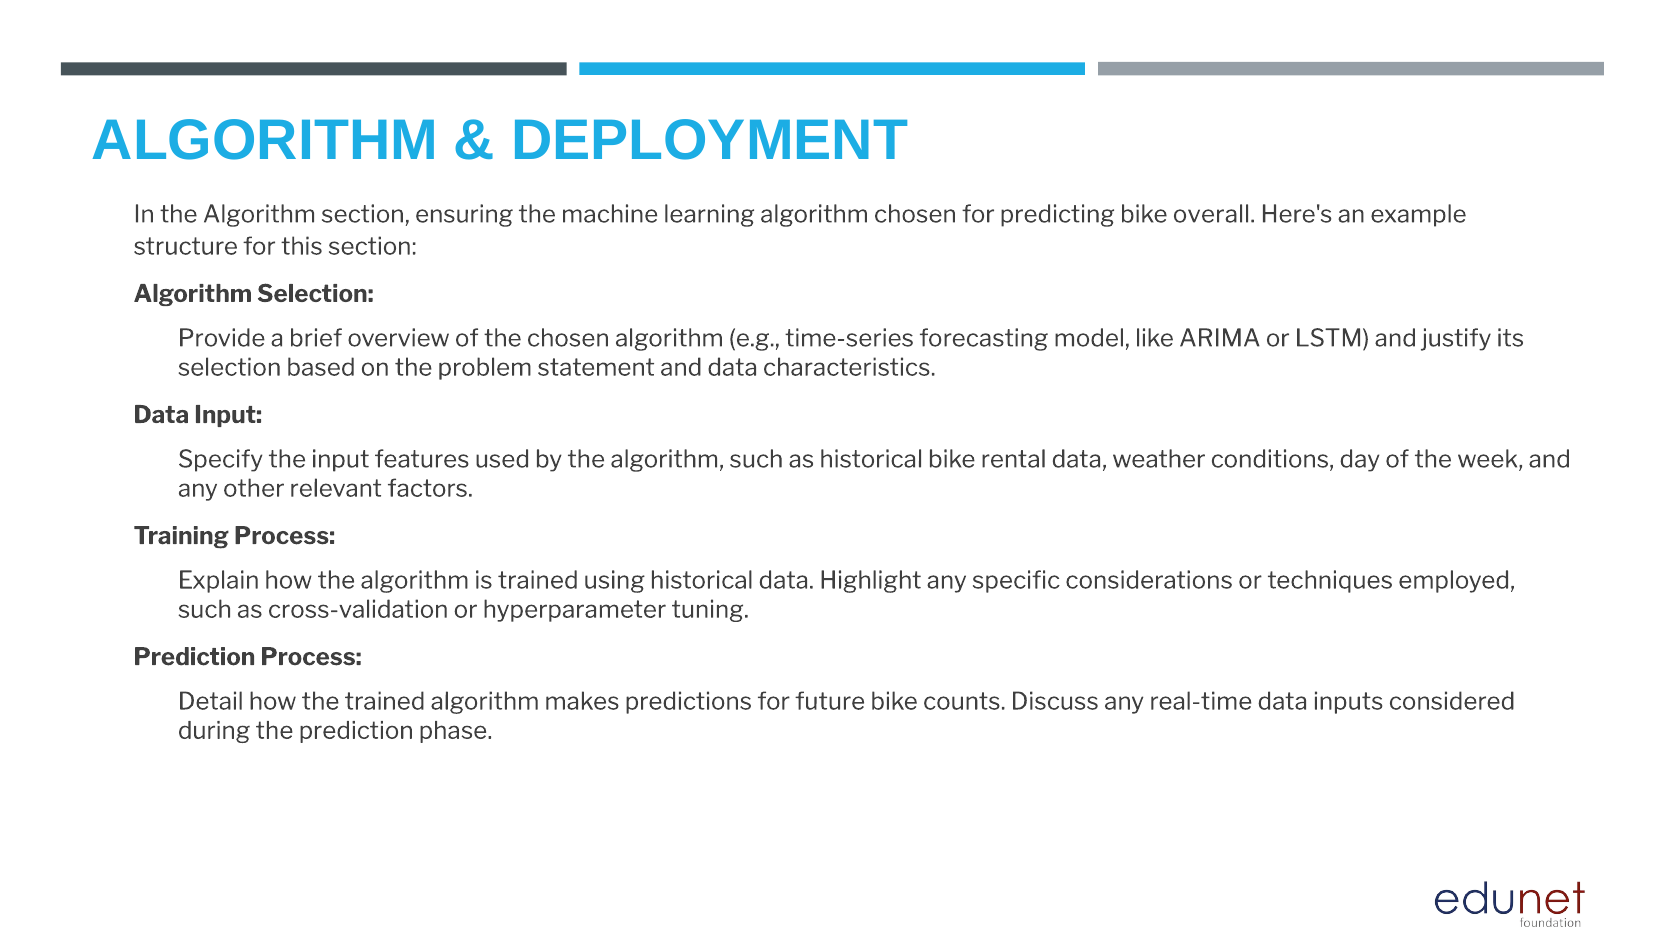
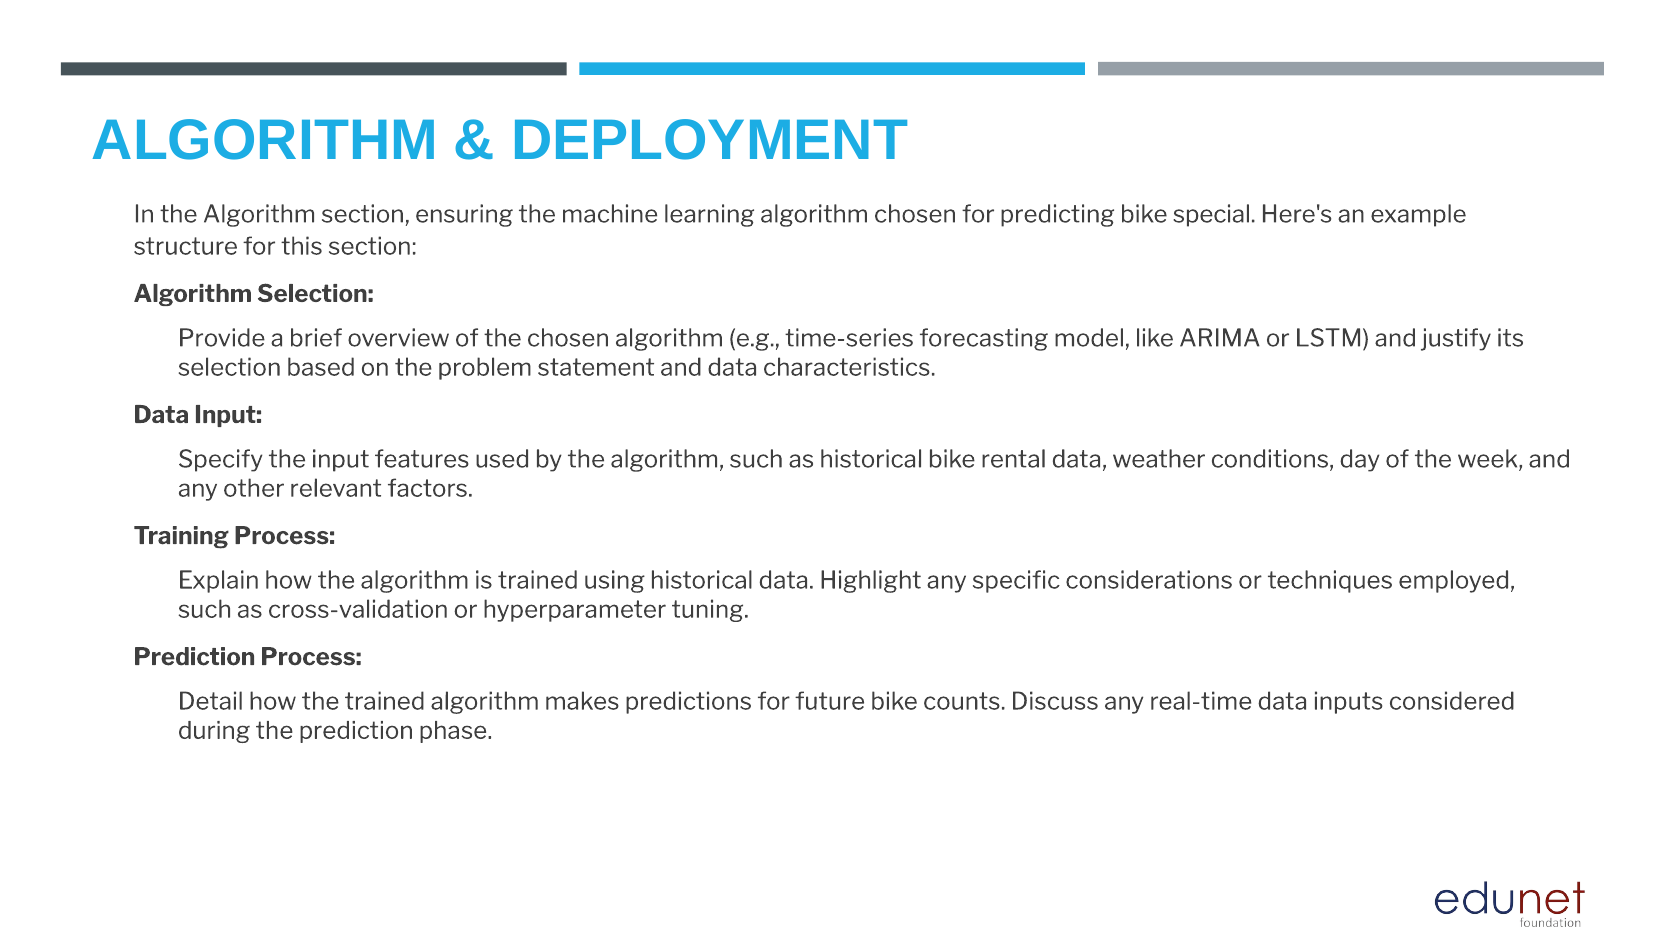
overall: overall -> special (1214, 214)
